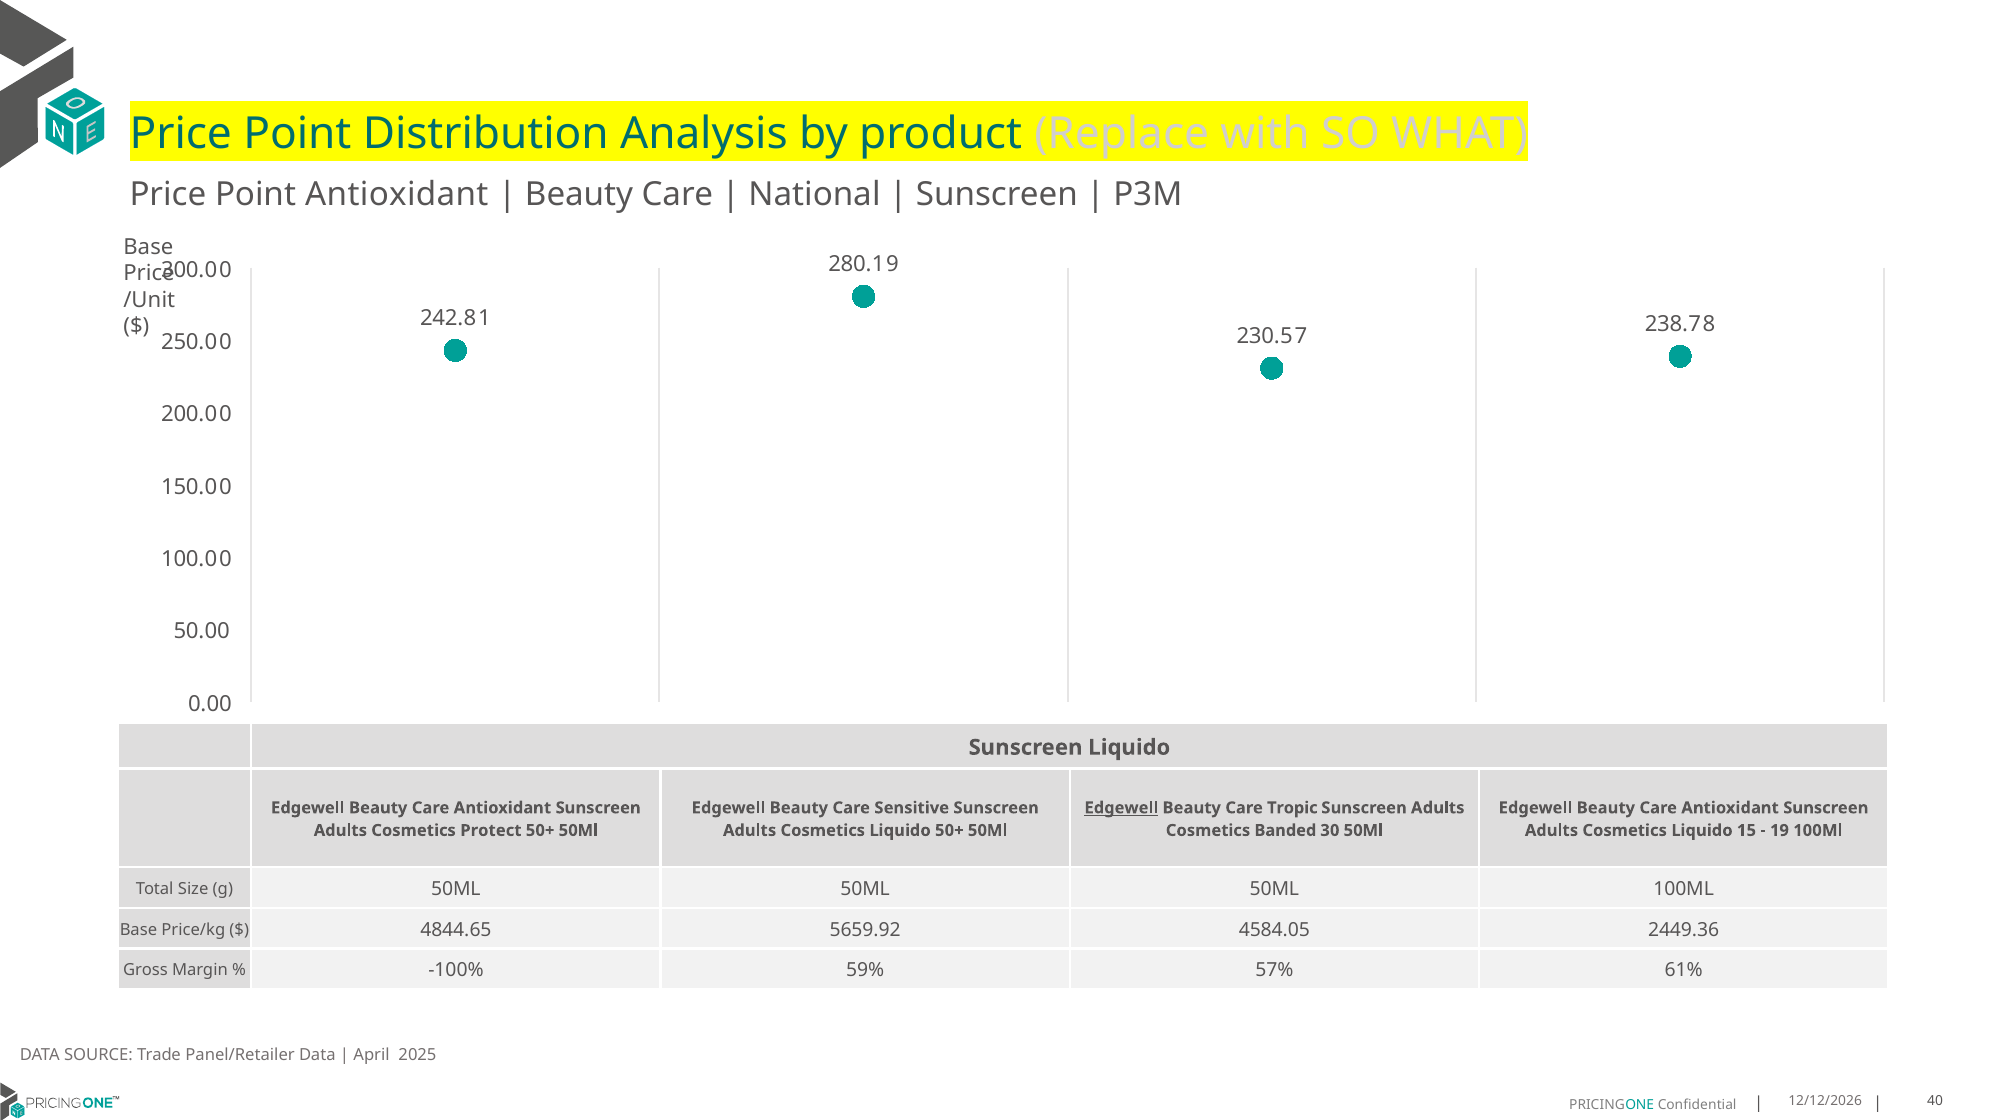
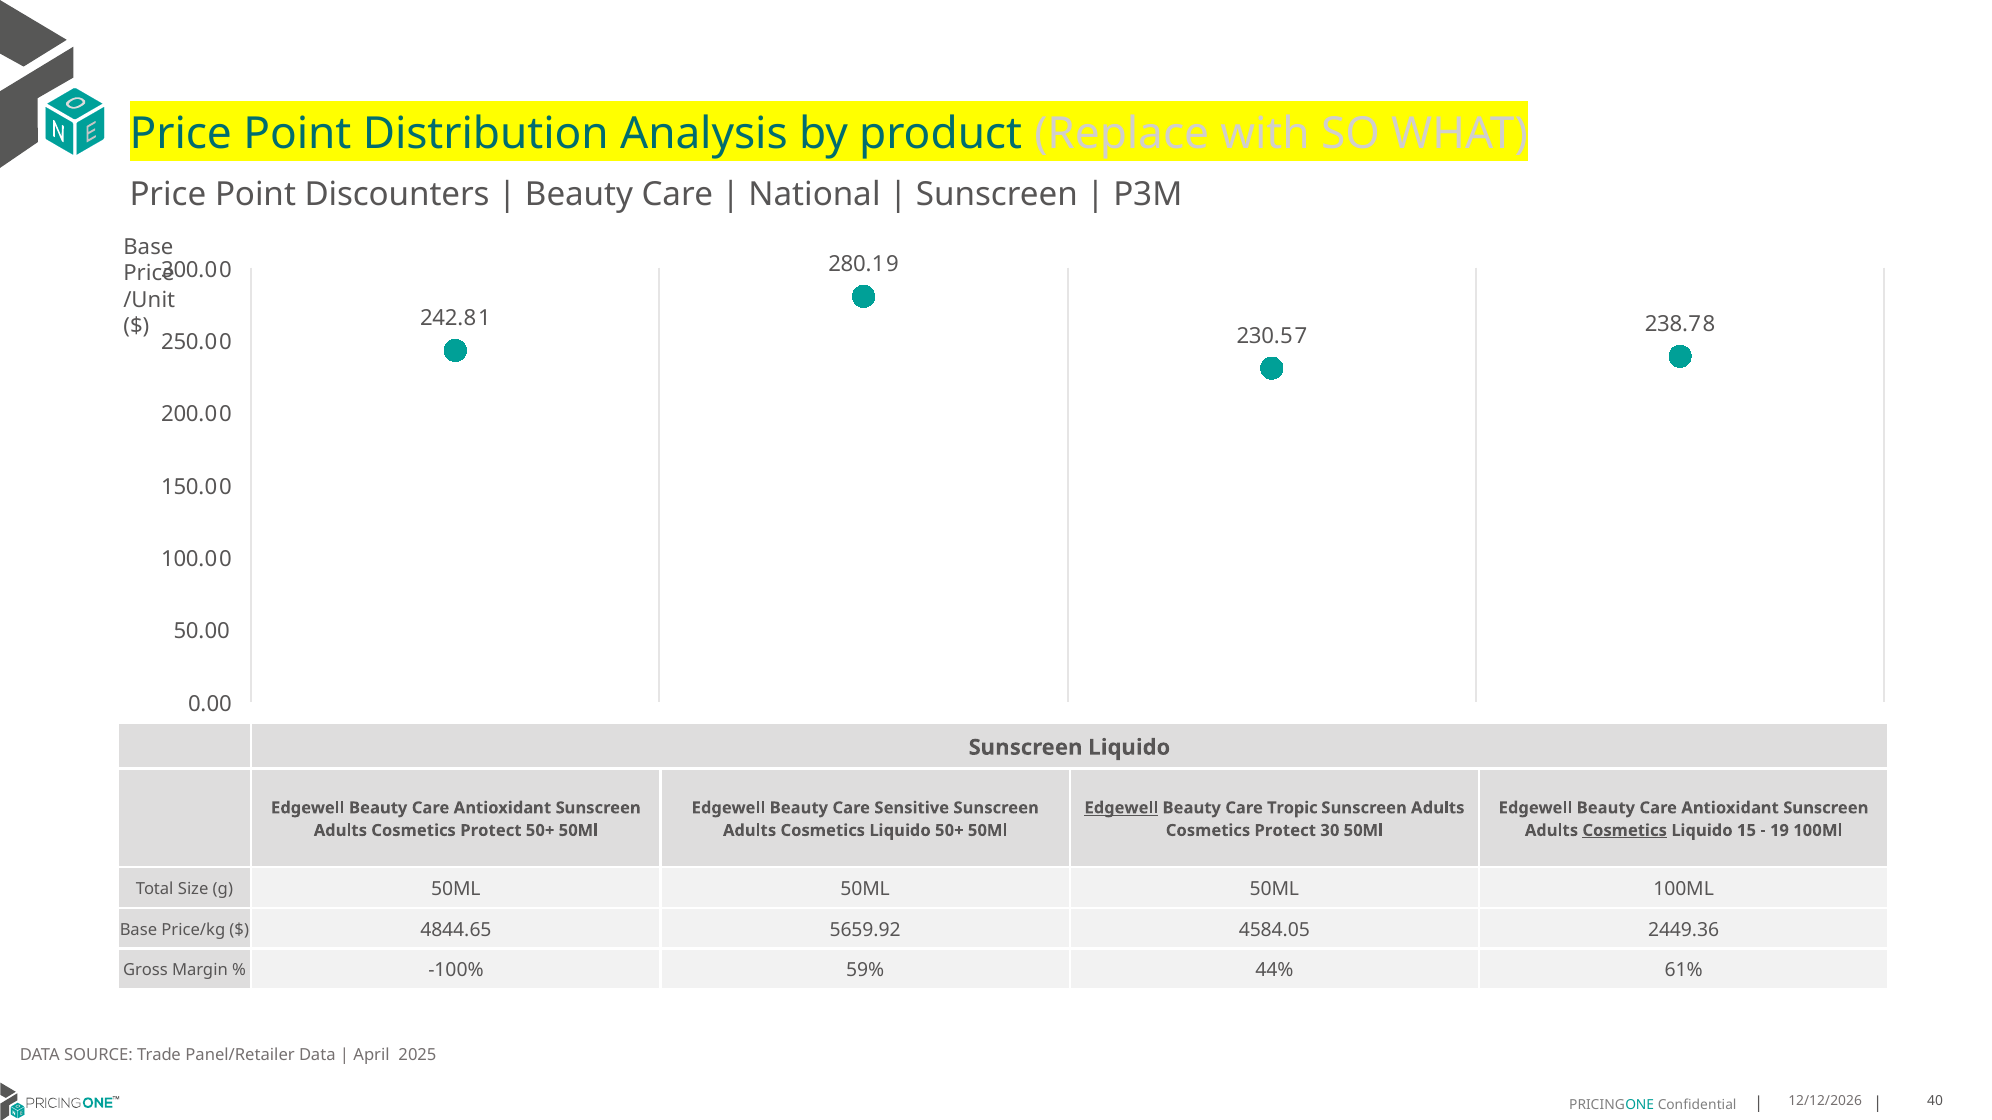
Point Antioxidant: Antioxidant -> Discounters (397, 194)
Banded: Banded -> Protect (1285, 831)
Cosmetics underline: none -> present (1625, 831)
57%: 57% -> 44% (1274, 971)
